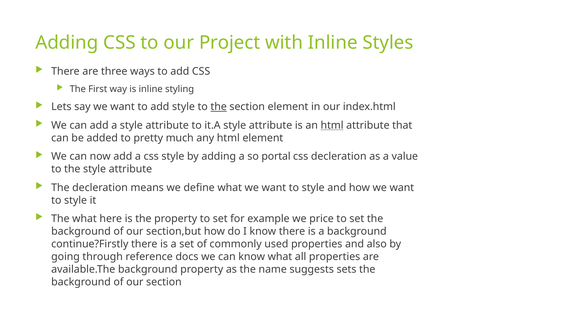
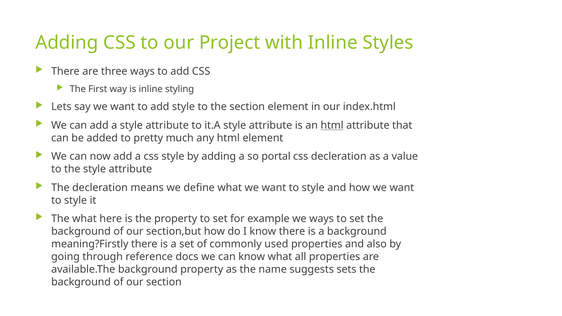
the underline: present -> none (219, 107)
we price: price -> ways (322, 219)
continue?Firstly: continue?Firstly -> meaning?Firstly (90, 244)
